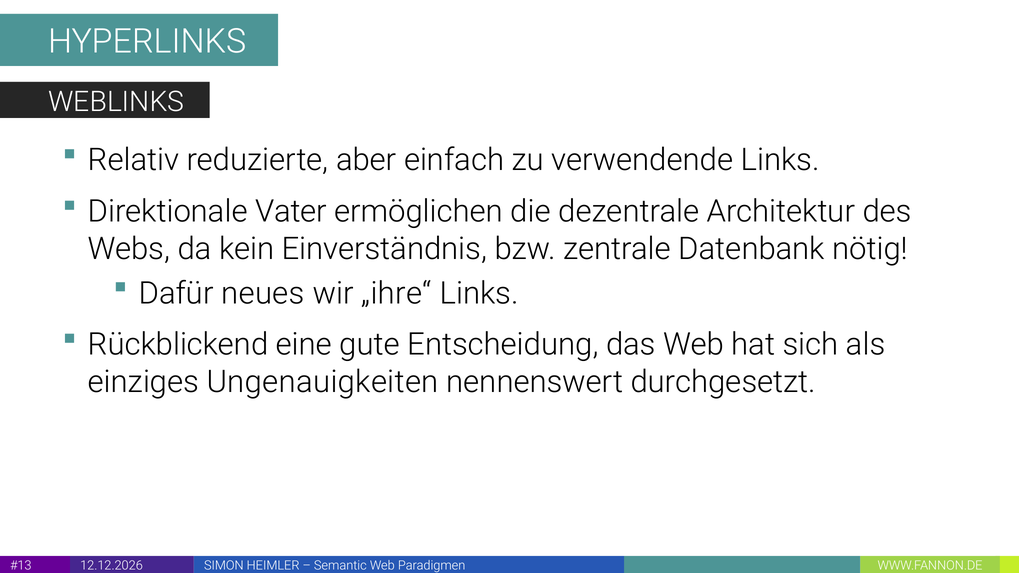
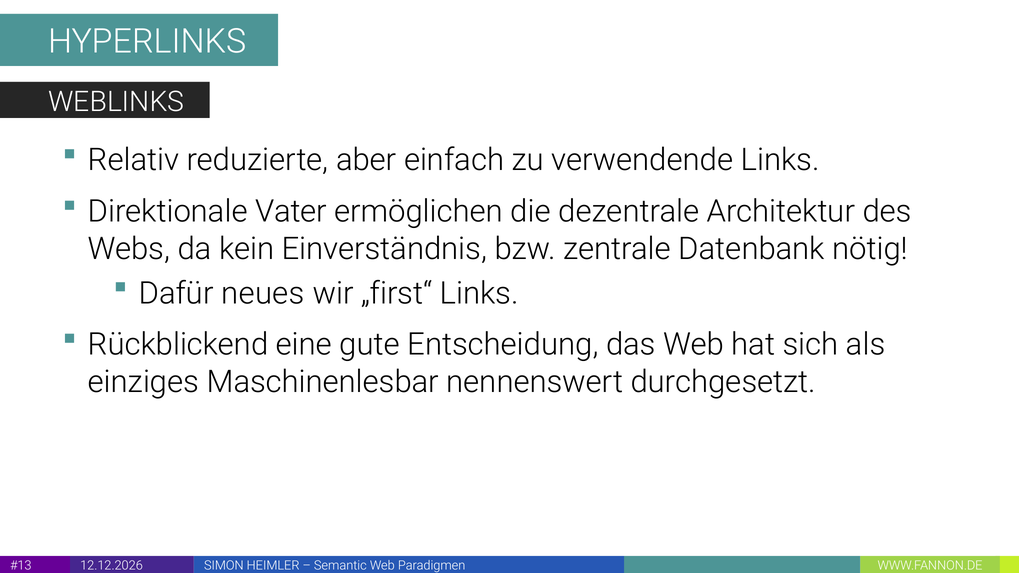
„ihre“: „ihre“ -> „first“ (397, 293)
Ungenauigkeiten: Ungenauigkeiten -> Maschinenlesbar (323, 382)
